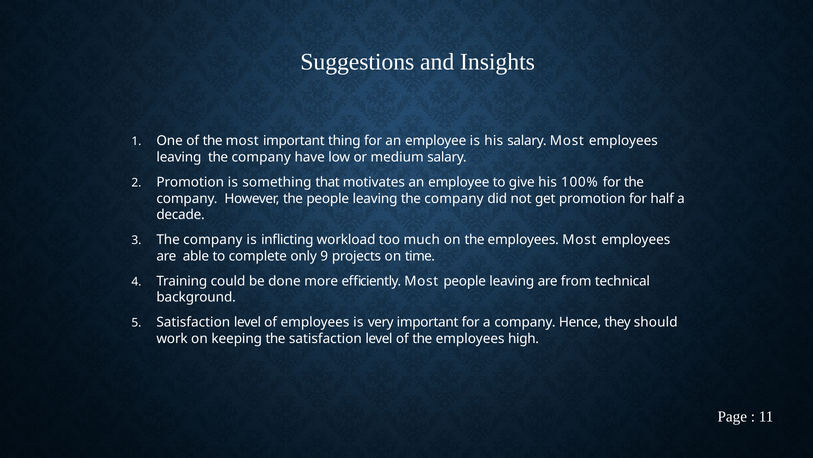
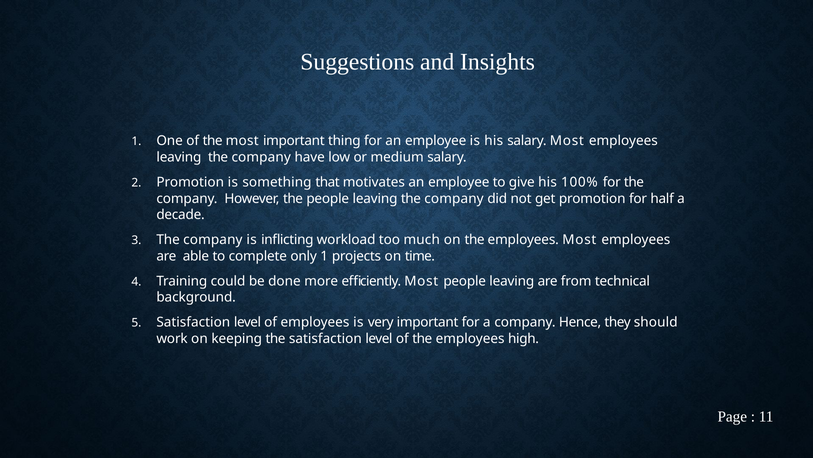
only 9: 9 -> 1 (324, 256)
